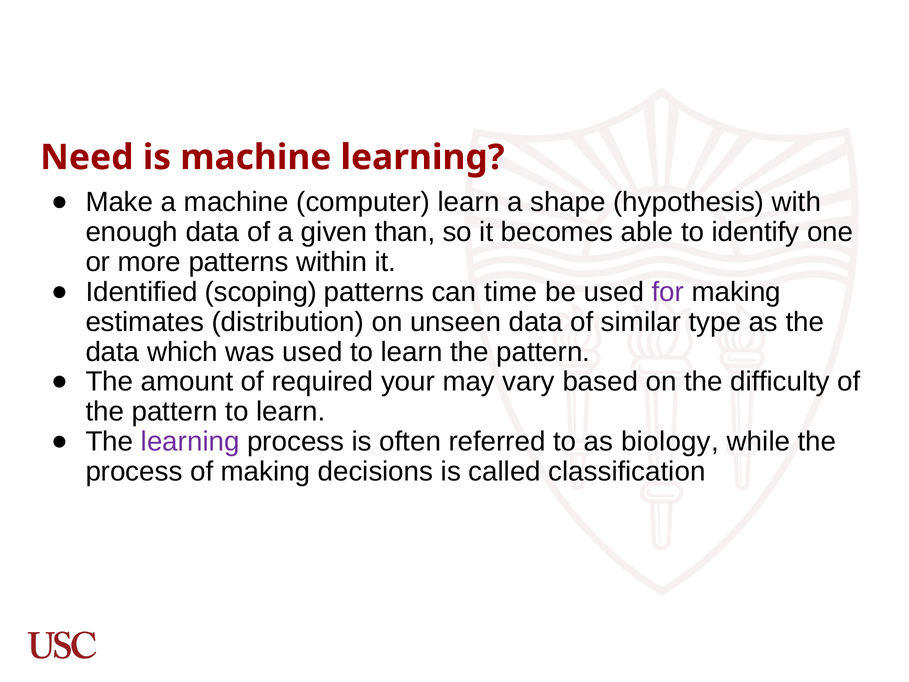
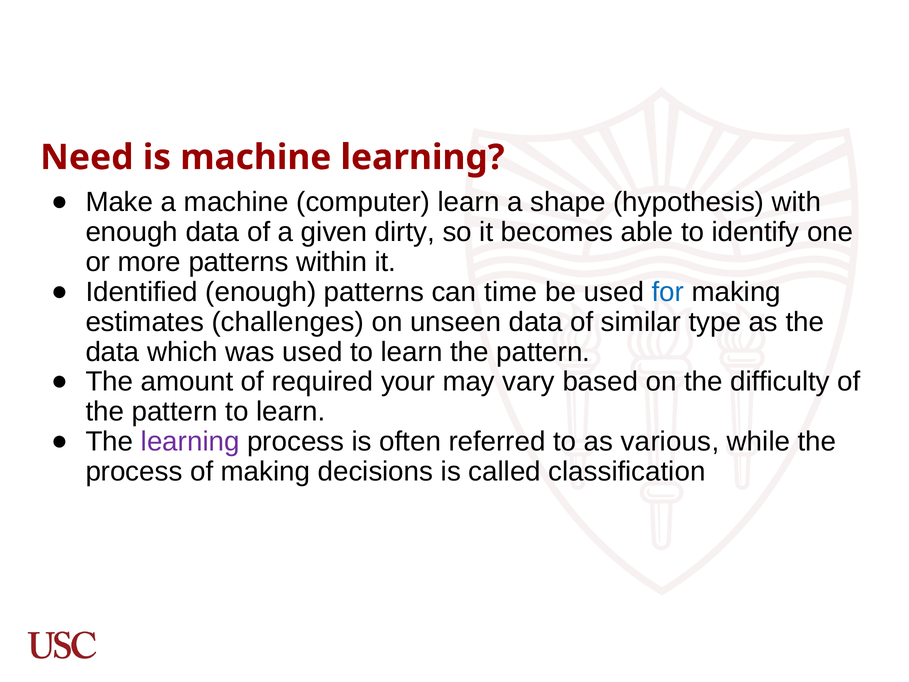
than: than -> dirty (405, 232)
Identified scoping: scoping -> enough (261, 292)
for colour: purple -> blue (668, 292)
distribution: distribution -> challenges (288, 322)
biology: biology -> various (670, 442)
